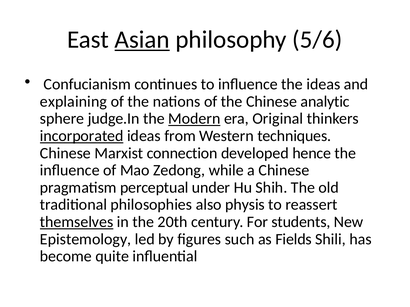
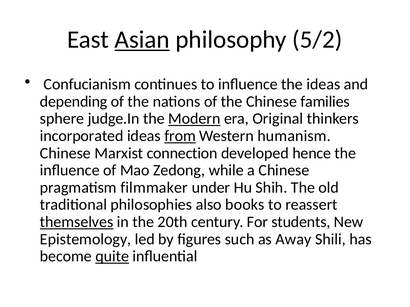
5/6: 5/6 -> 5/2 (317, 40)
explaining: explaining -> depending (74, 102)
analytic: analytic -> families (325, 102)
incorporated underline: present -> none (82, 136)
from underline: none -> present (180, 136)
techniques: techniques -> humanism (294, 136)
perceptual: perceptual -> filmmaker (154, 188)
physis: physis -> books (245, 205)
Fields: Fields -> Away (293, 239)
quite underline: none -> present (112, 257)
